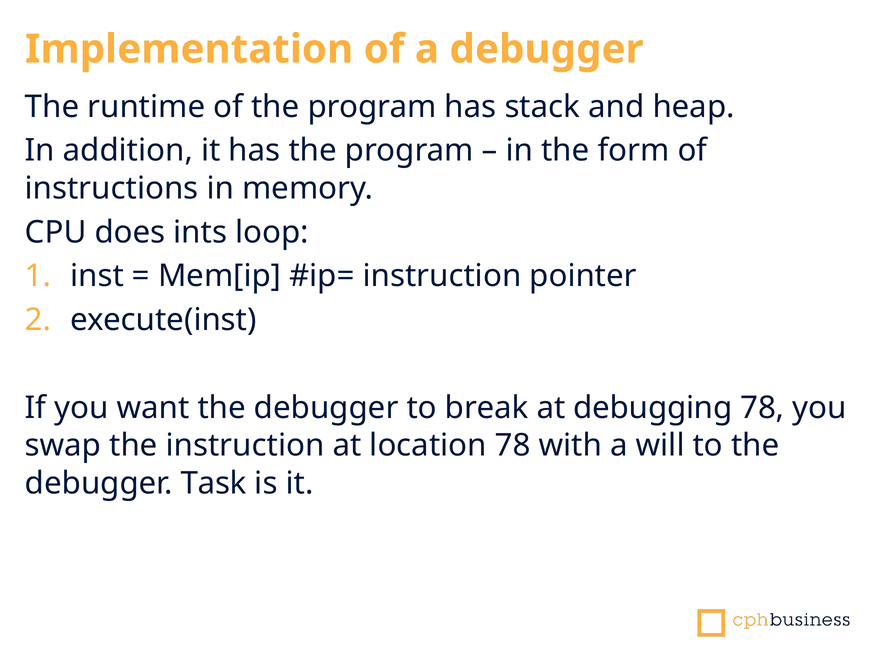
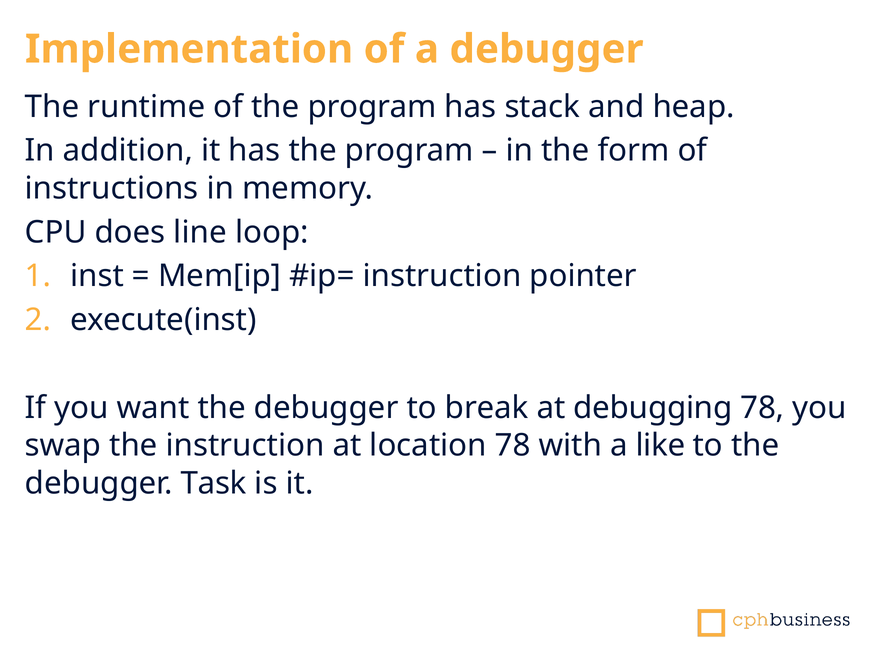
ints: ints -> line (200, 232)
will: will -> like (660, 445)
